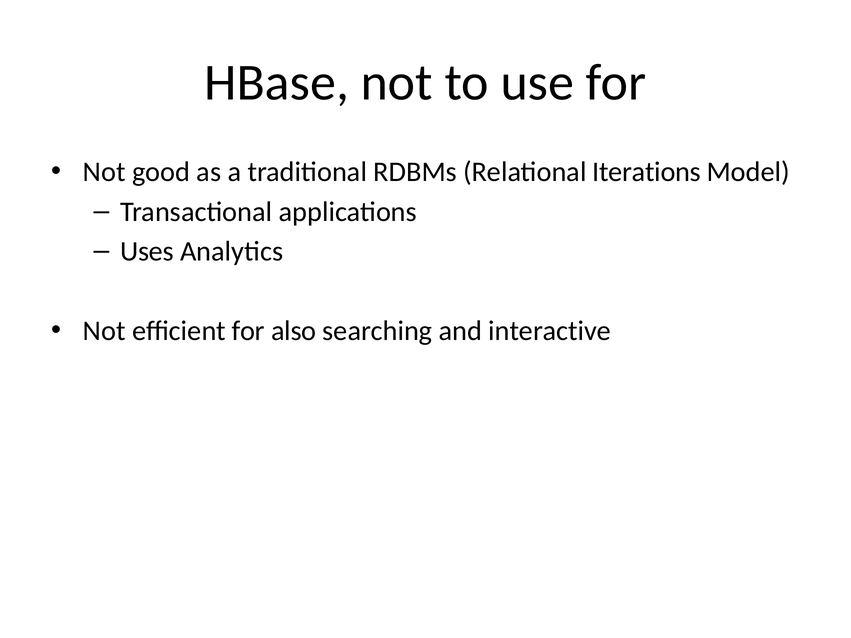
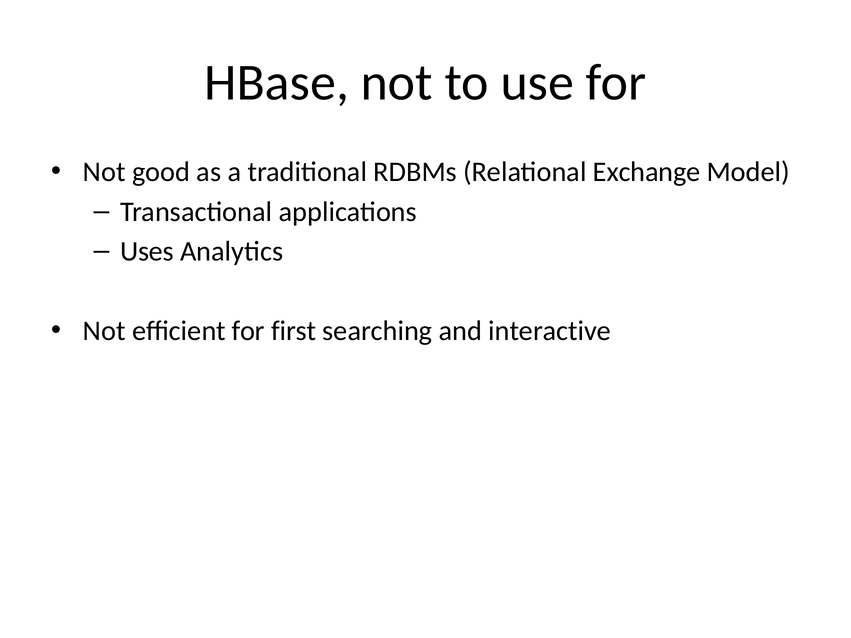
Iterations: Iterations -> Exchange (647, 172)
also: also -> first (294, 331)
